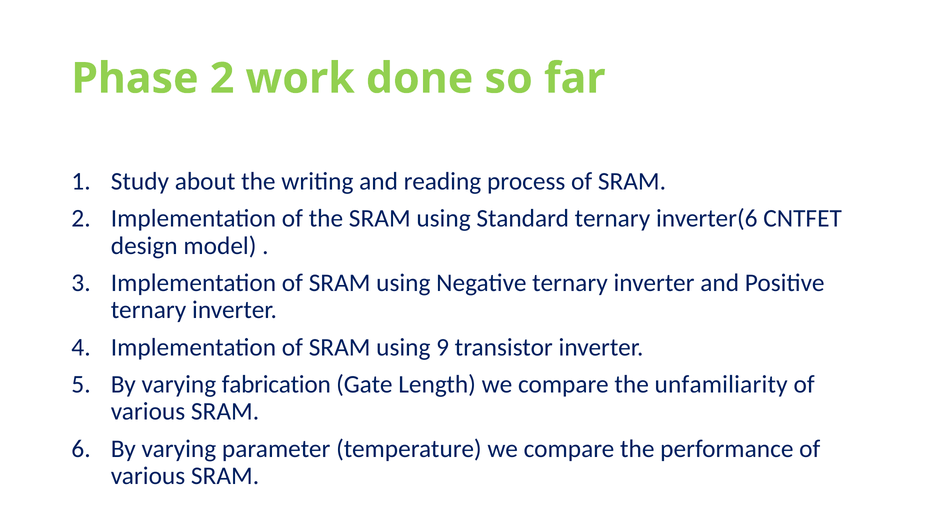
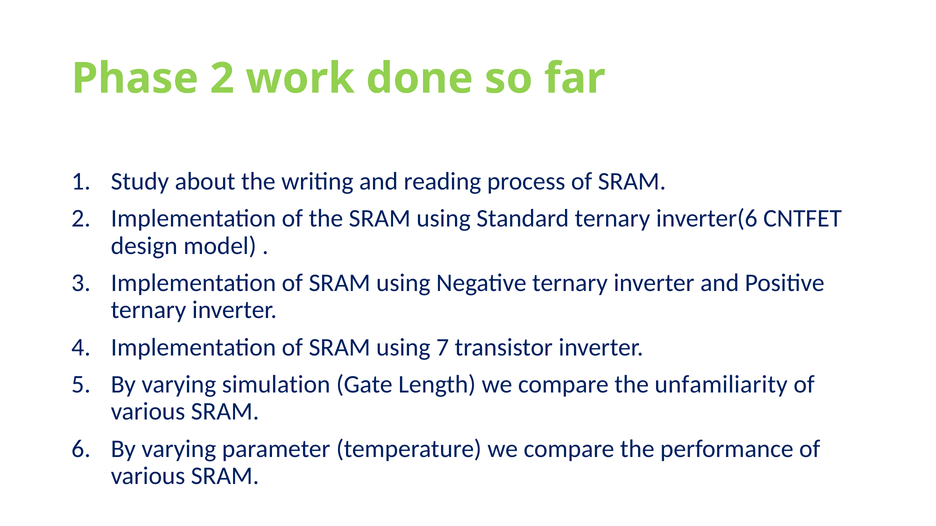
9: 9 -> 7 (443, 348)
fabrication: fabrication -> simulation (276, 385)
